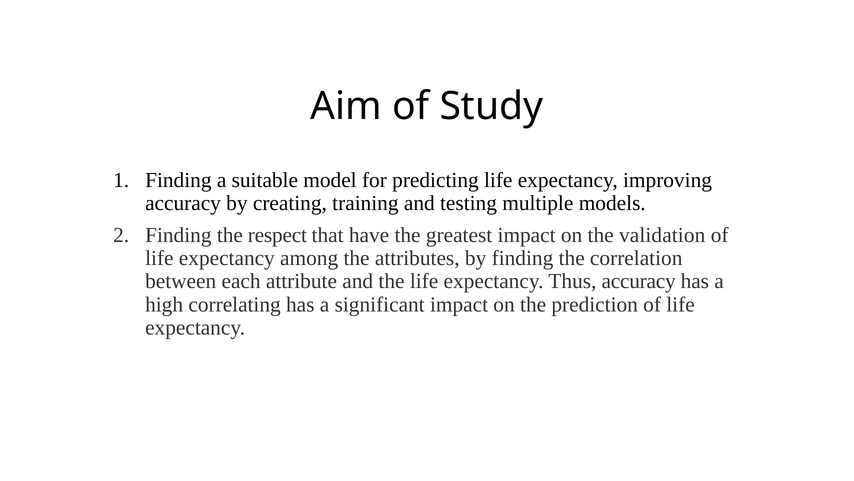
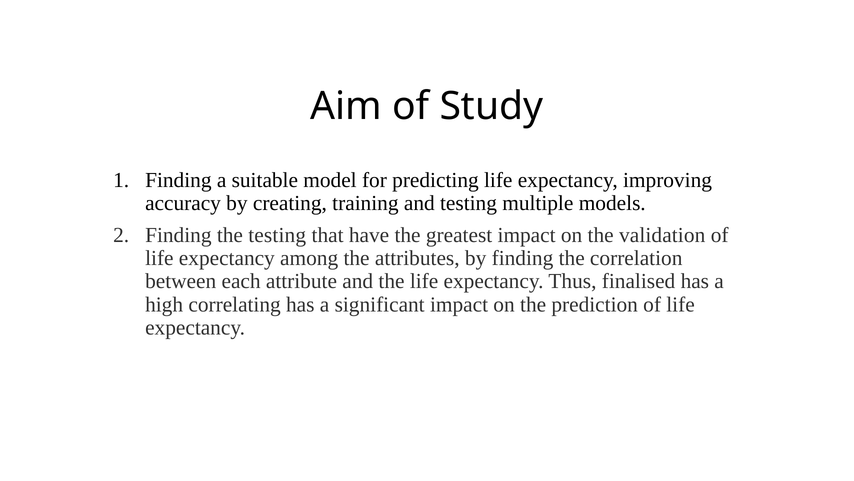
the respect: respect -> testing (277, 235)
Thus accuracy: accuracy -> finalised (639, 281)
